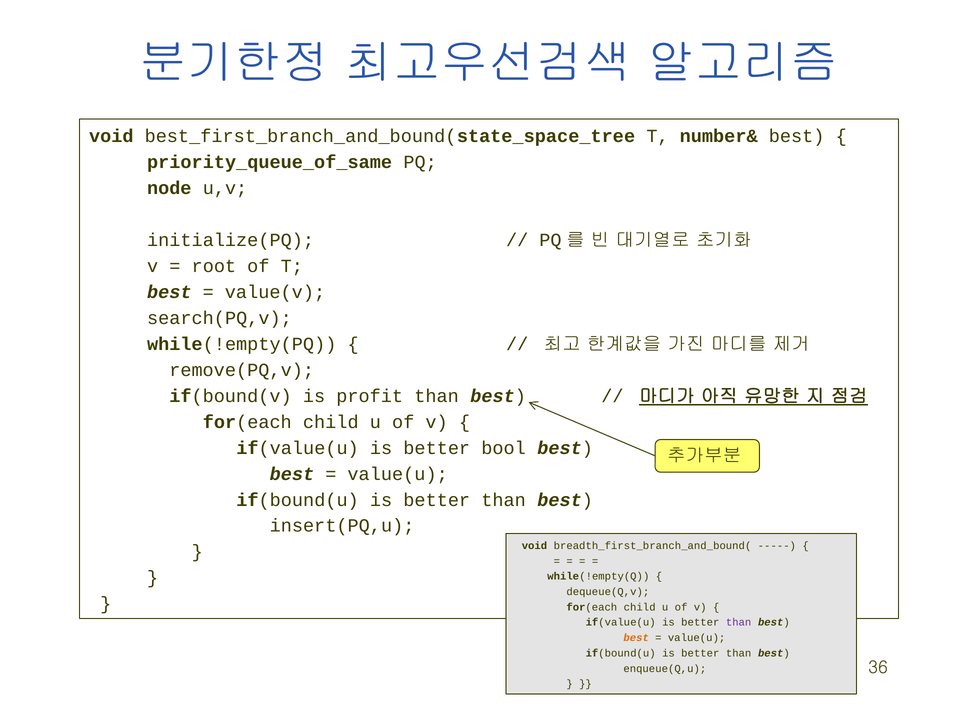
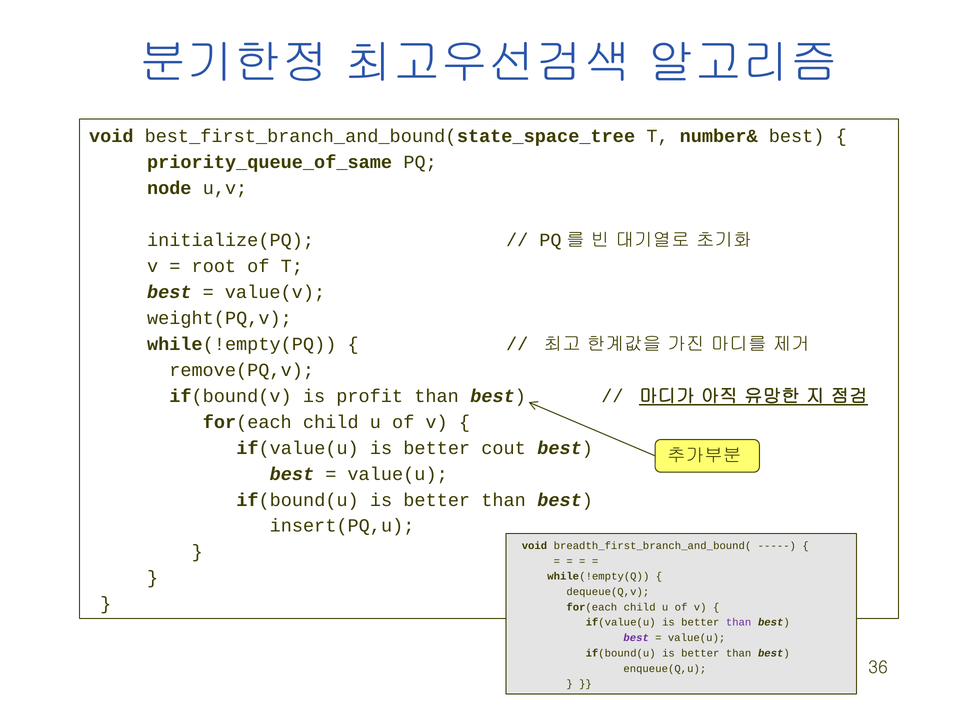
search(PQ,v: search(PQ,v -> weight(PQ,v (219, 318)
bool: bool -> cout (504, 448)
best colour: orange -> purple (636, 638)
